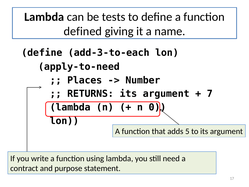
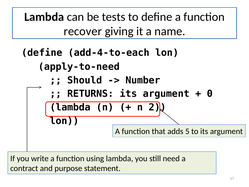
defined: defined -> recover (83, 31)
add-3-to-each: add-3-to-each -> add-4-to-each (109, 53)
Places: Places -> Should (85, 80)
7: 7 -> 0 (210, 94)
0: 0 -> 2 (157, 107)
